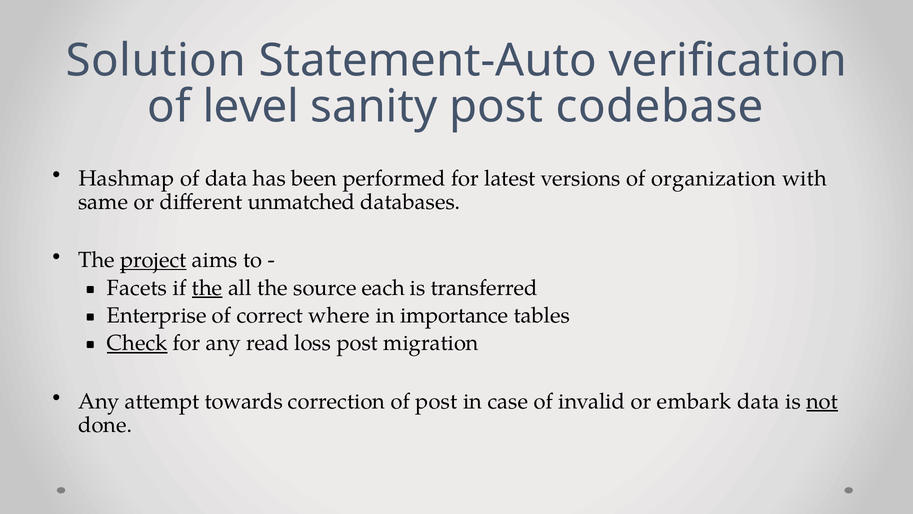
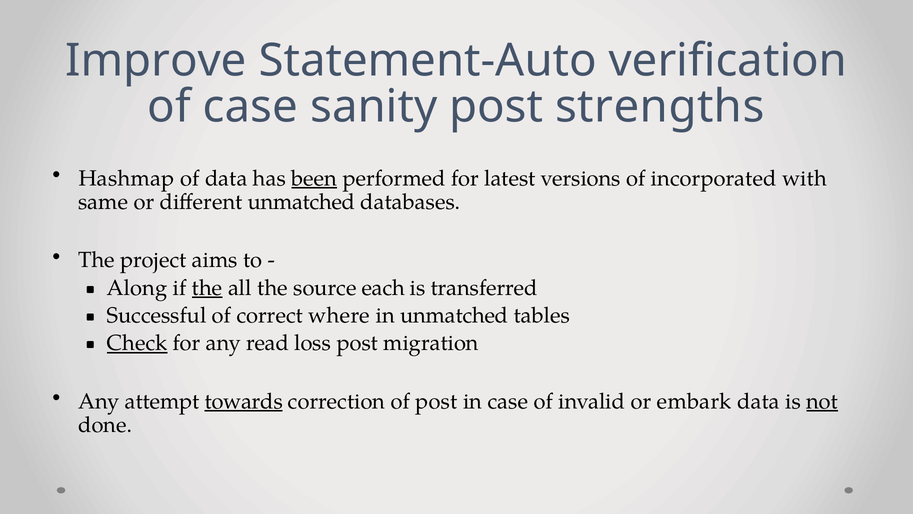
Solution: Solution -> Improve (156, 61)
of level: level -> case (250, 106)
codebase: codebase -> strengths (660, 106)
been underline: none -> present (314, 178)
organization: organization -> incorporated (714, 178)
project underline: present -> none (153, 260)
Facets: Facets -> Along (137, 288)
Enterprise: Enterprise -> Successful (157, 315)
in importance: importance -> unmatched (454, 315)
towards underline: none -> present (244, 401)
